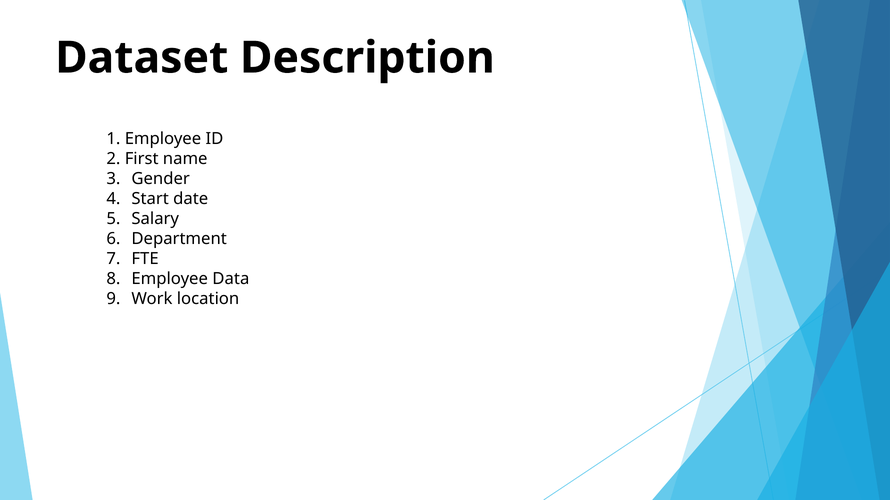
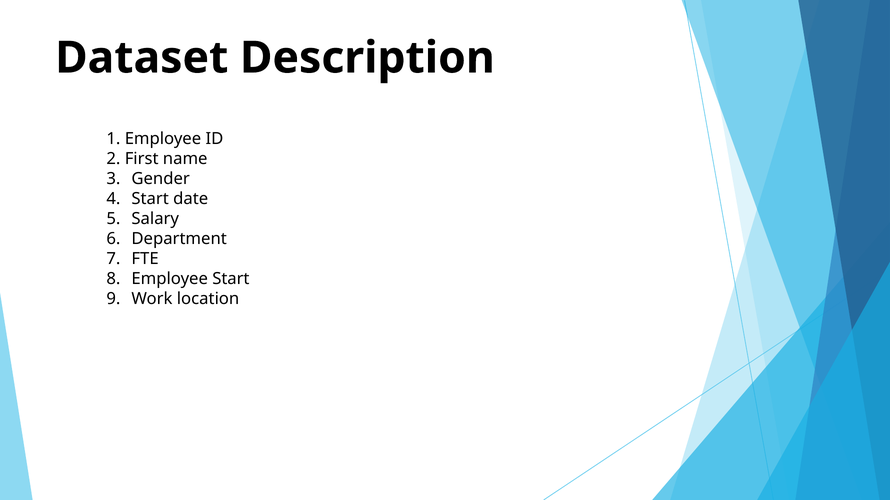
Employee Data: Data -> Start (231, 279)
